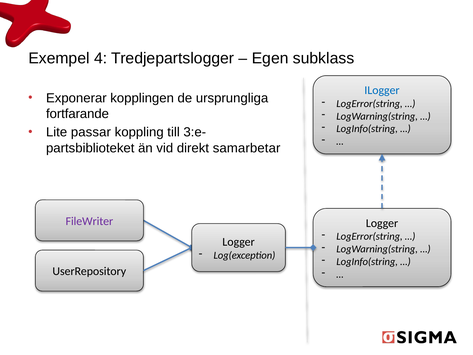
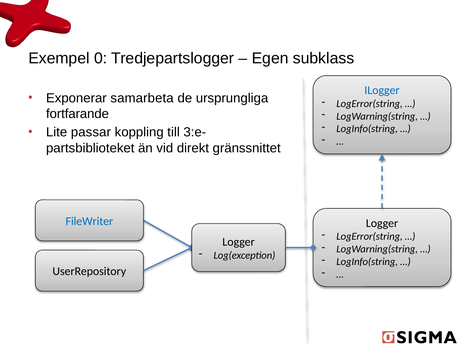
4: 4 -> 0 (101, 58)
kopplingen: kopplingen -> samarbeta (142, 98)
samarbetar: samarbetar -> gränssnittet (247, 148)
FileWriter colour: purple -> blue (89, 221)
